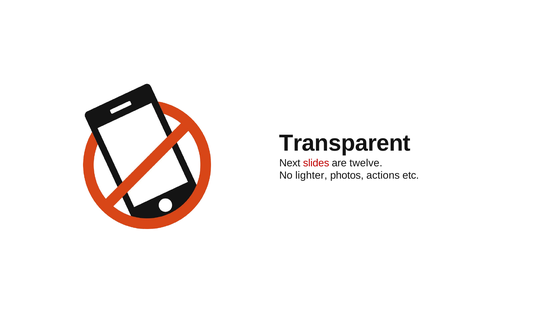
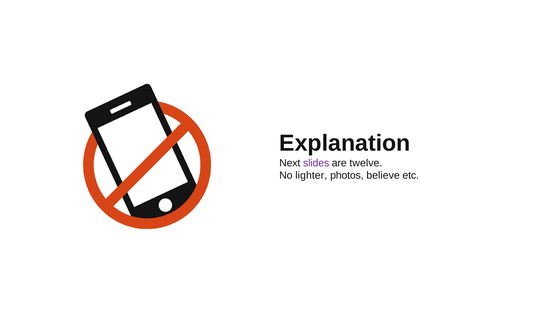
Transparent: Transparent -> Explanation (345, 143)
slides colour: red -> purple (316, 163)
actions: actions -> believe (383, 175)
